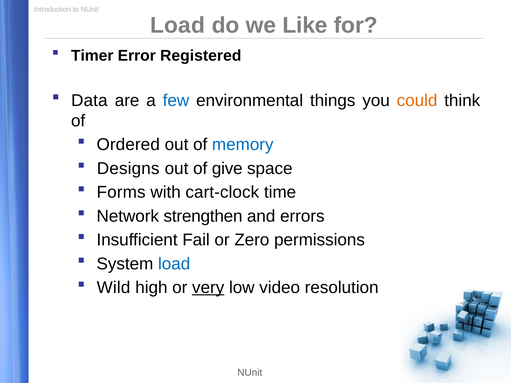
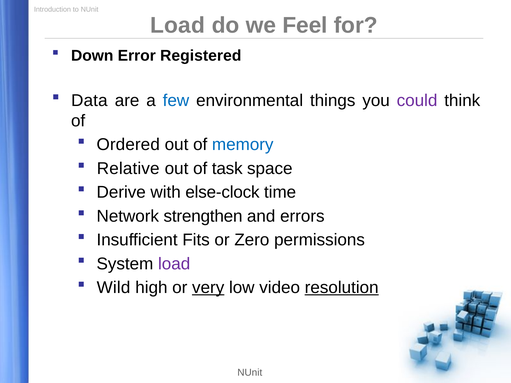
Like: Like -> Feel (305, 25)
Timer: Timer -> Down (92, 56)
could colour: orange -> purple (417, 101)
Designs: Designs -> Relative (128, 169)
give: give -> task (227, 169)
Forms: Forms -> Derive (121, 192)
cart-clock: cart-clock -> else-clock (222, 192)
Fail: Fail -> Fits (196, 240)
load colour: blue -> purple (174, 264)
resolution underline: none -> present (342, 288)
